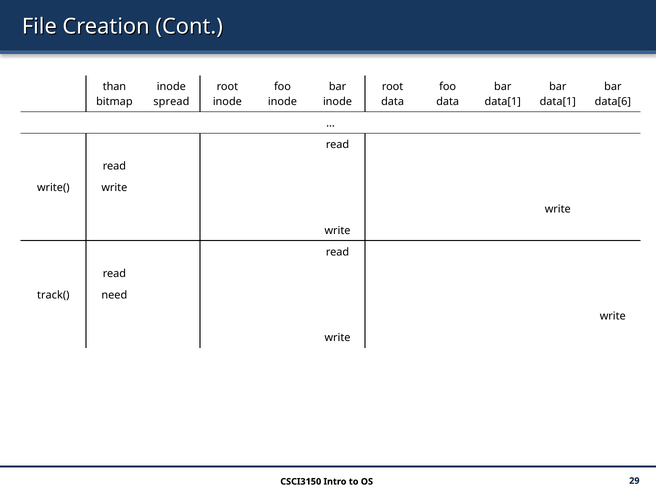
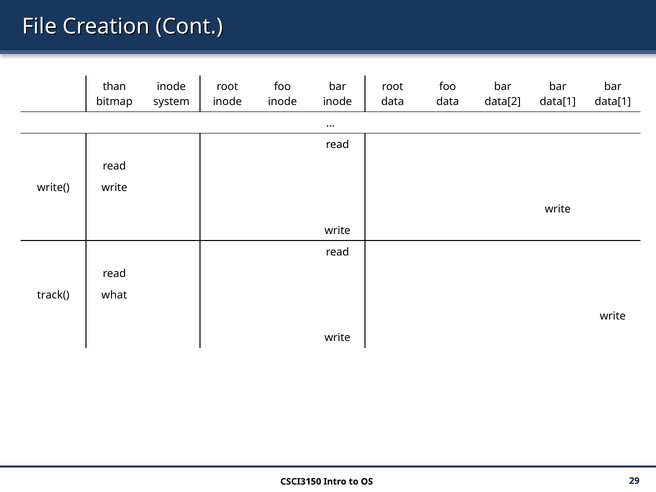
spread: spread -> system (171, 102)
data[1: data[1 -> data[2 (503, 102)
data[6: data[6 -> data[1 (613, 102)
need: need -> what (114, 295)
